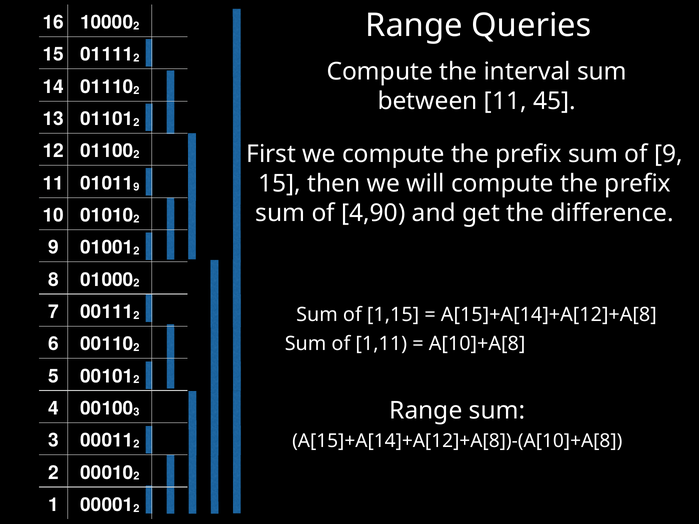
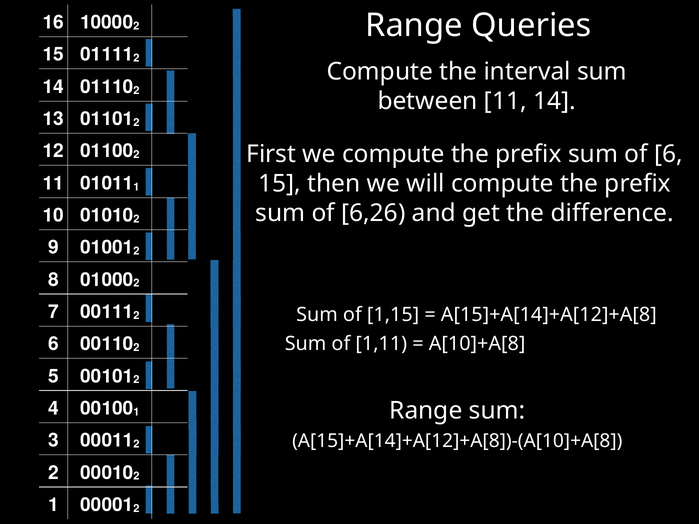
11 45: 45 -> 14 (554, 101)
of 9: 9 -> 6 (668, 154)
9: 9 -> 1 (136, 187)
4,90: 4,90 -> 6,26 (373, 213)
3: 3 -> 1 (136, 412)
